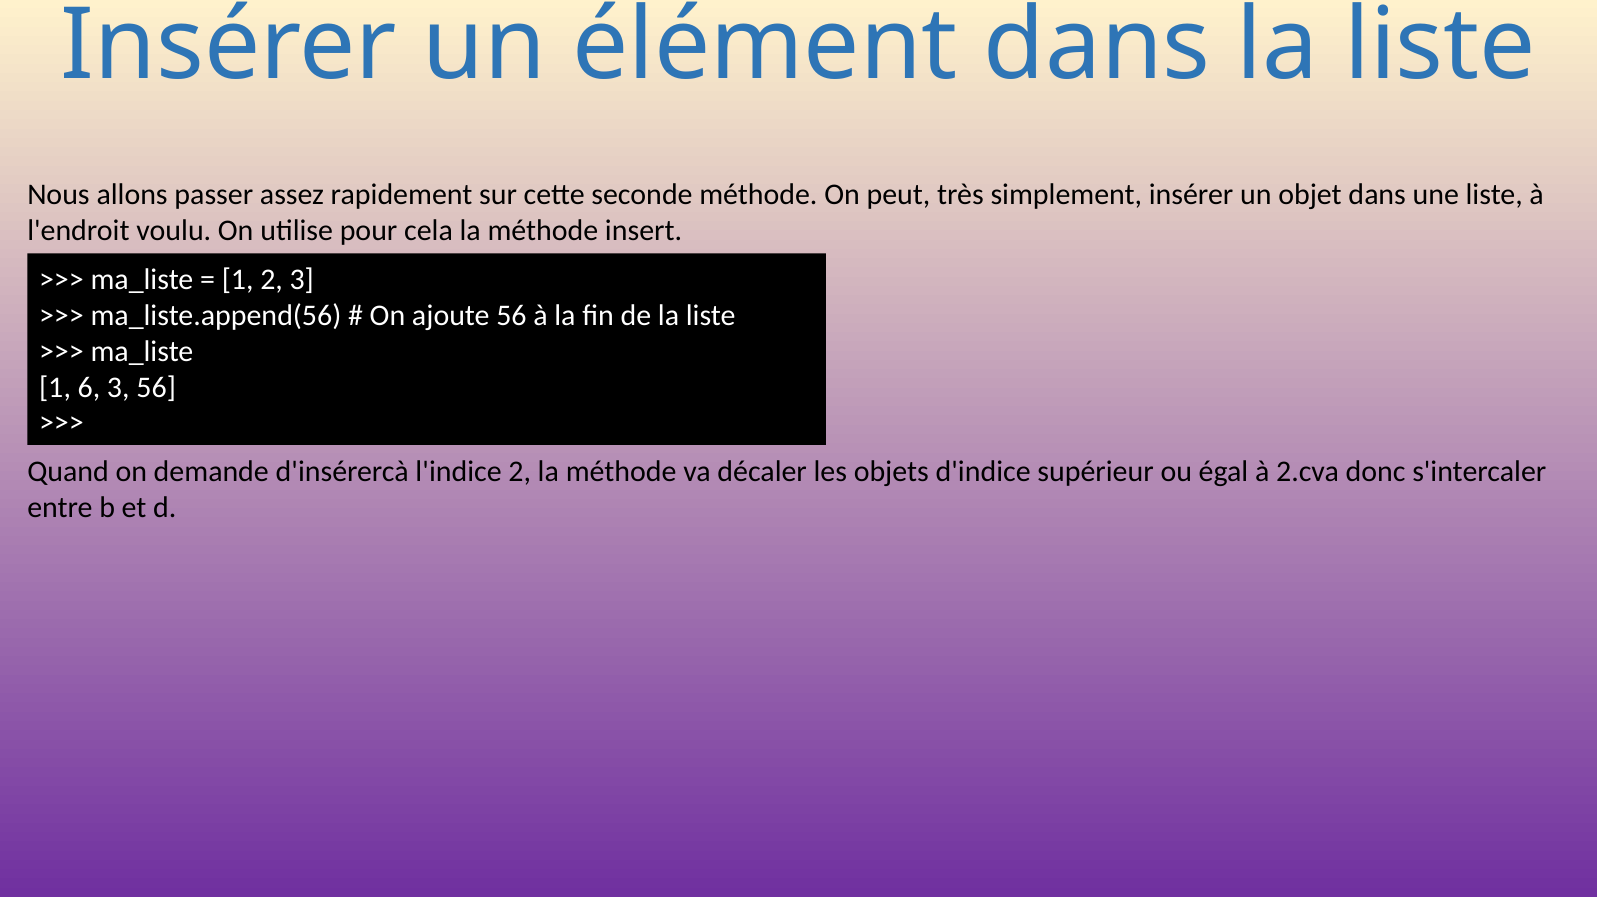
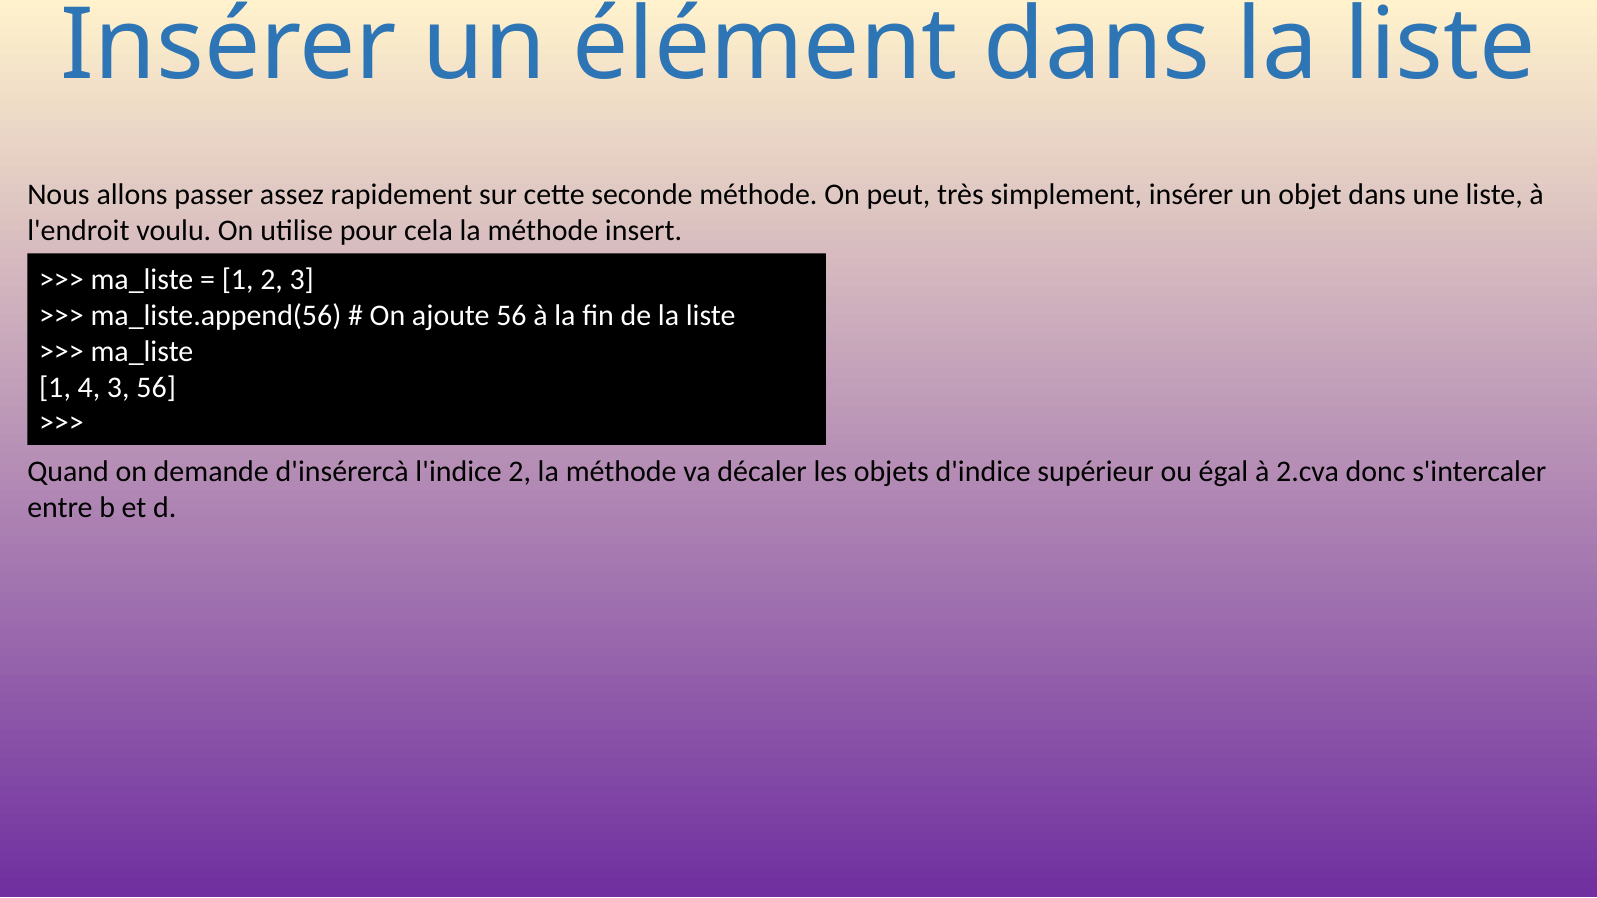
6: 6 -> 4 (89, 387)
